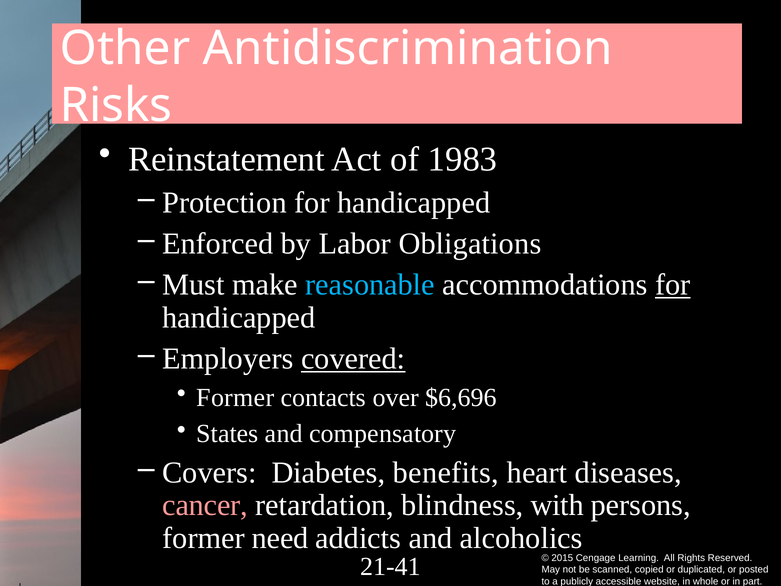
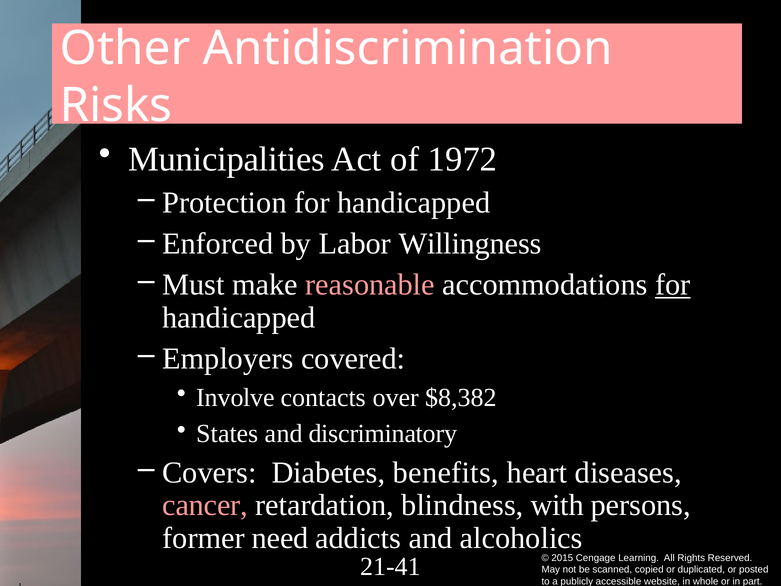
Reinstatement: Reinstatement -> Municipalities (227, 159)
1983: 1983 -> 1972 (463, 159)
Obligations: Obligations -> Willingness (470, 244)
reasonable colour: light blue -> pink (370, 285)
covered underline: present -> none (353, 359)
Former: Former -> Involve (236, 397)
$6,696: $6,696 -> $8,382 (461, 397)
compensatory: compensatory -> discriminatory (383, 434)
